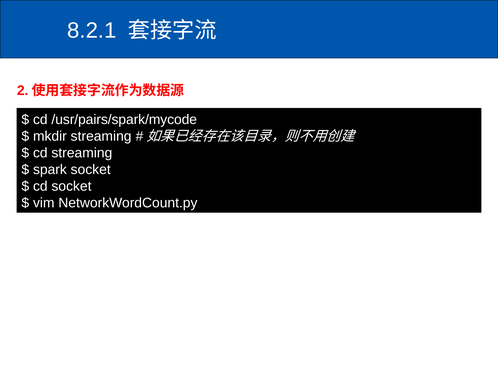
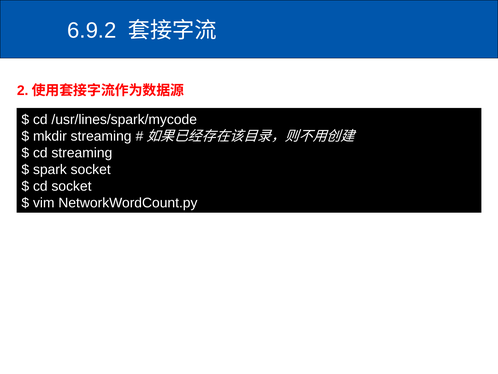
8.2.1: 8.2.1 -> 6.9.2 (92, 31)
/usr/pairs/spark/mycode: /usr/pairs/spark/mycode -> /usr/lines/spark/mycode (124, 120)
